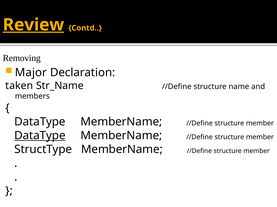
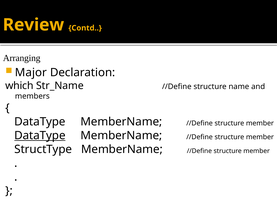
Review underline: present -> none (33, 25)
Removing: Removing -> Arranging (22, 58)
taken: taken -> which (19, 86)
